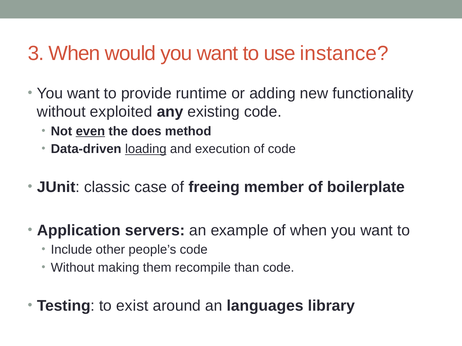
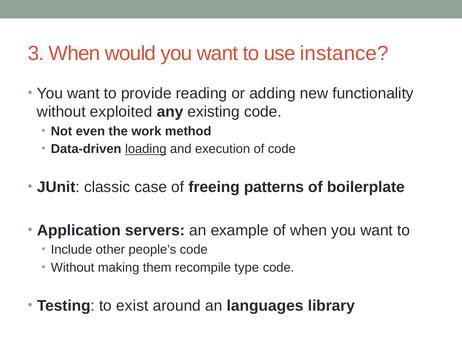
runtime: runtime -> reading (201, 93)
even underline: present -> none (90, 131)
does: does -> work (146, 131)
member: member -> patterns (274, 187)
than: than -> type (247, 268)
